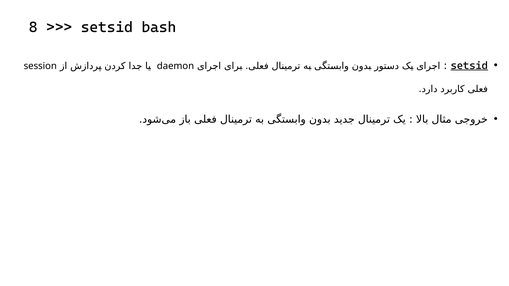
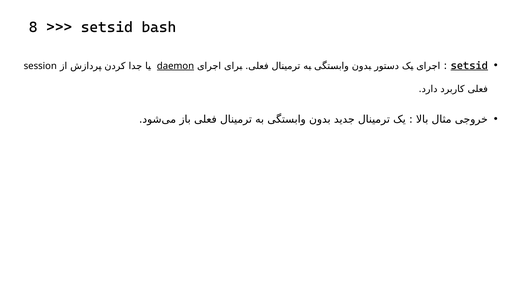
daemon underline: none -> present (175, 66)
